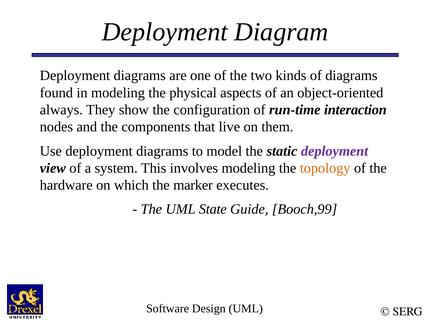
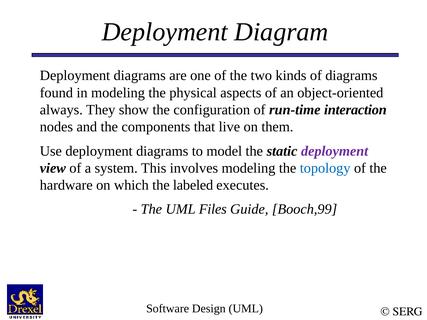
topology colour: orange -> blue (325, 168)
marker: marker -> labeled (193, 185)
State: State -> Files (213, 209)
